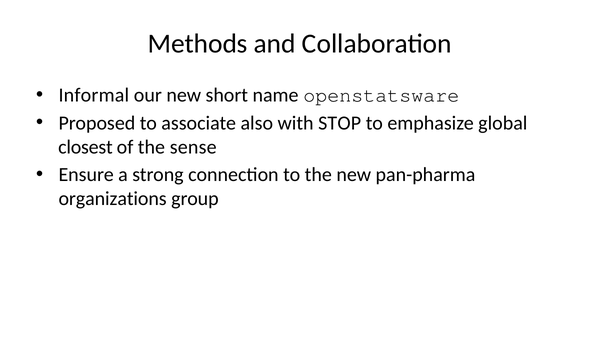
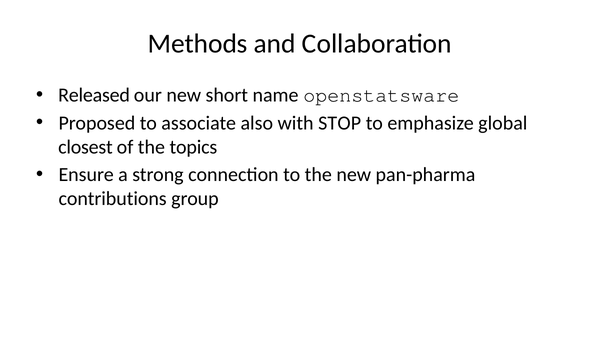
Informal: Informal -> Released (94, 95)
sense: sense -> topics (193, 147)
organizations: organizations -> contributions (113, 199)
